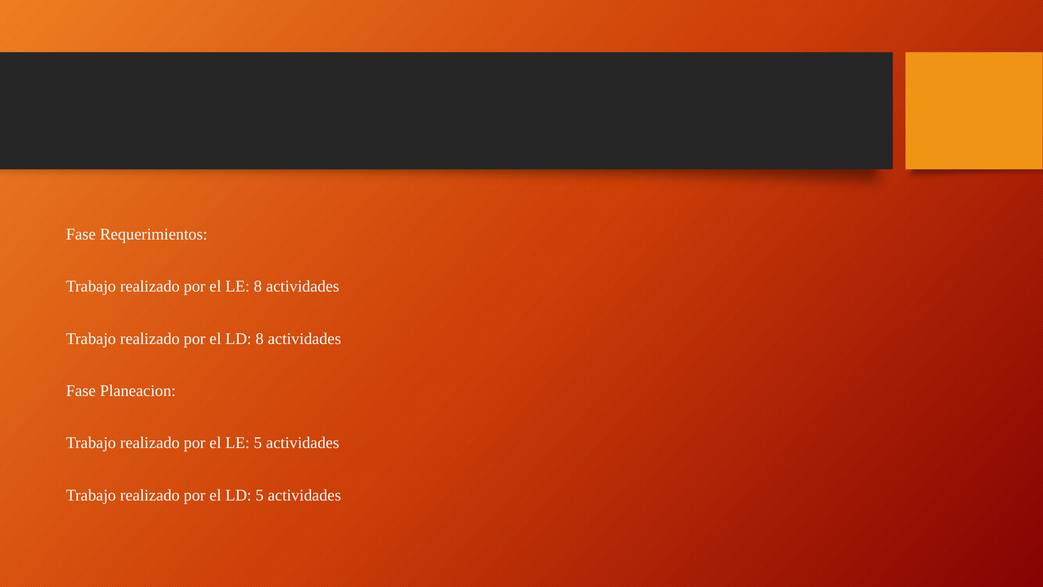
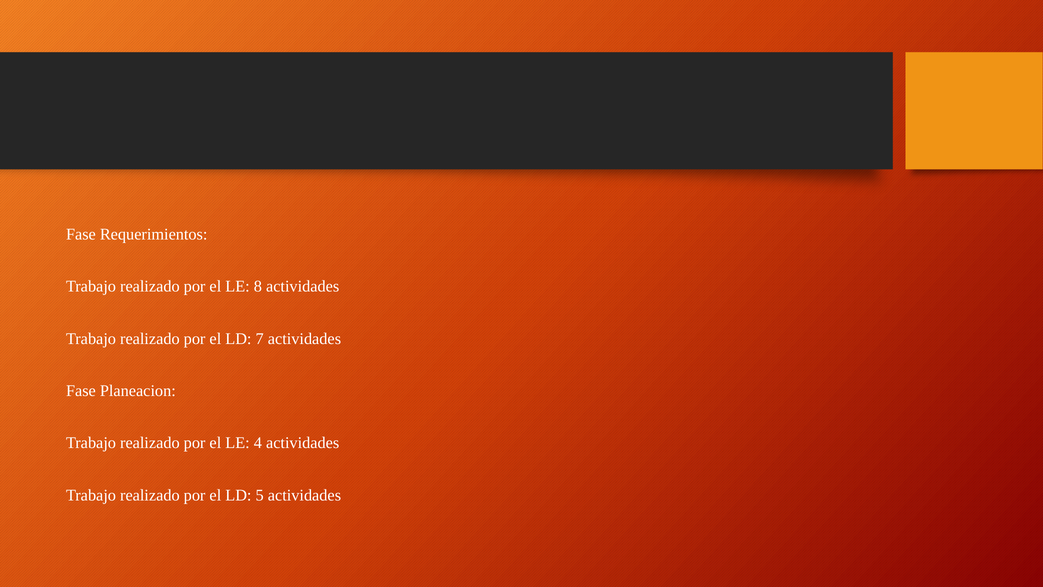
LD 8: 8 -> 7 (260, 339)
LE 5: 5 -> 4 (258, 443)
